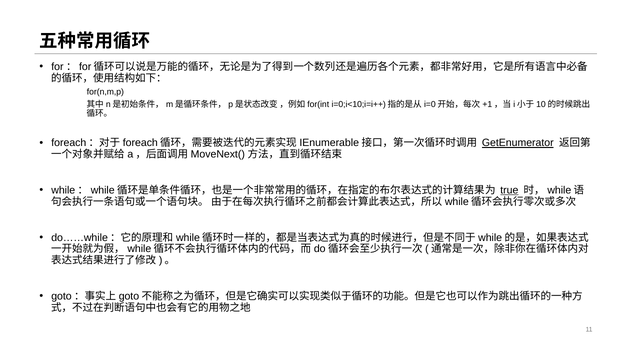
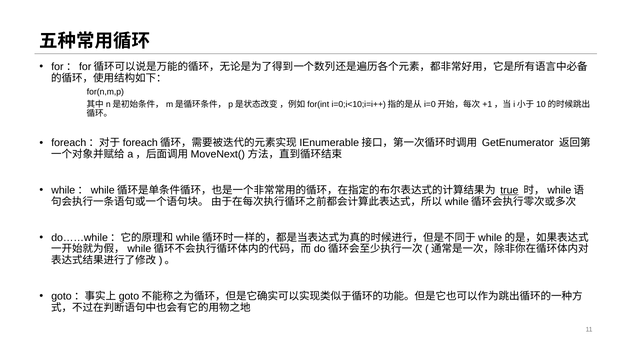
GetEnumerator underline: present -> none (518, 143)
